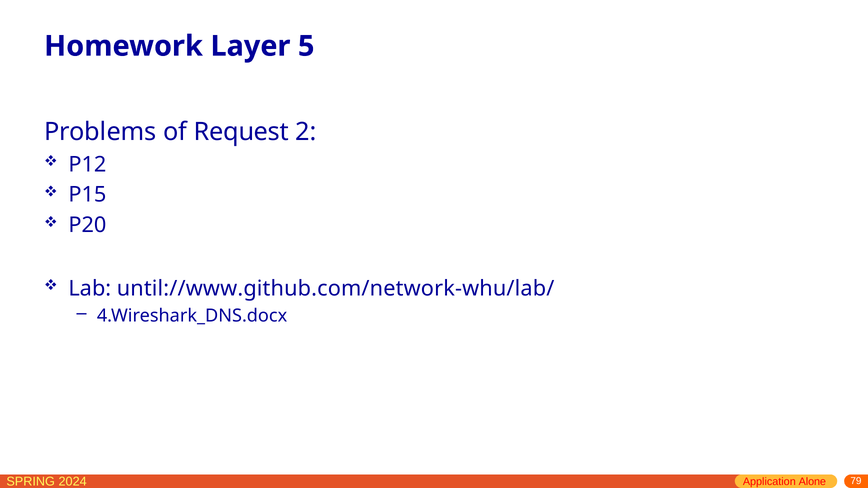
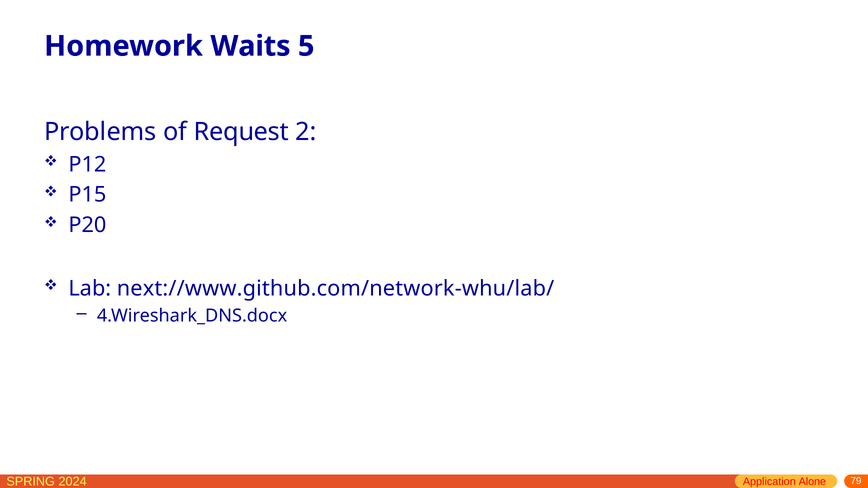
Layer: Layer -> Waits (251, 46)
until://www.github.com/network-whu/lab/: until://www.github.com/network-whu/lab/ -> next://www.github.com/network-whu/lab/ (336, 289)
